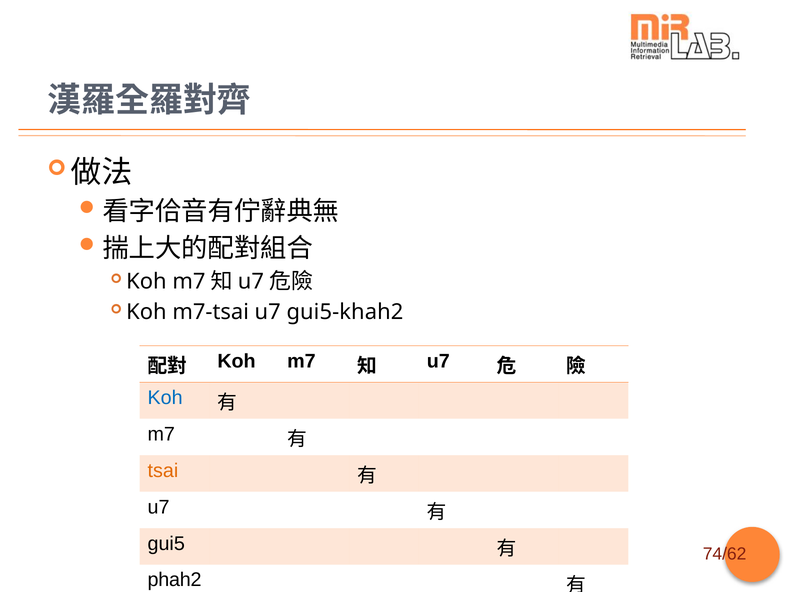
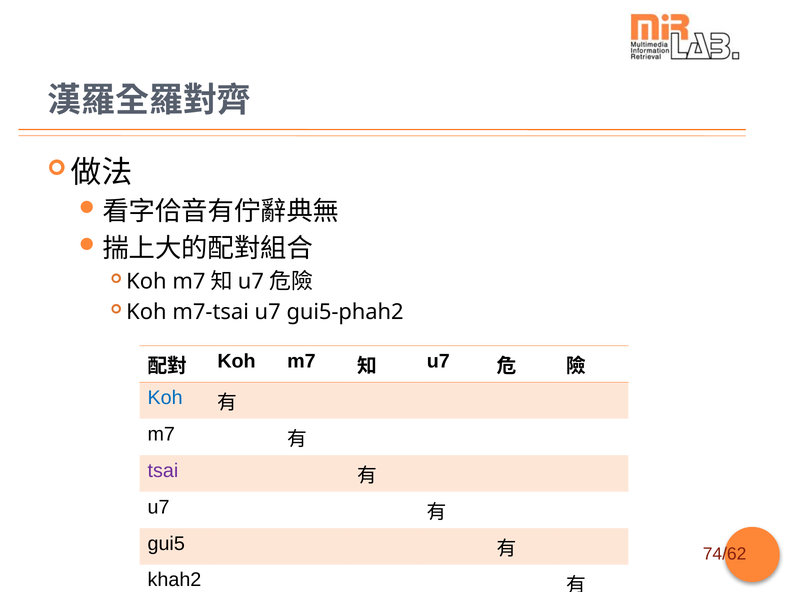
gui5-khah2: gui5-khah2 -> gui5-phah2 (345, 312)
tsai colour: orange -> purple (163, 470)
phah2: phah2 -> khah2 (174, 580)
